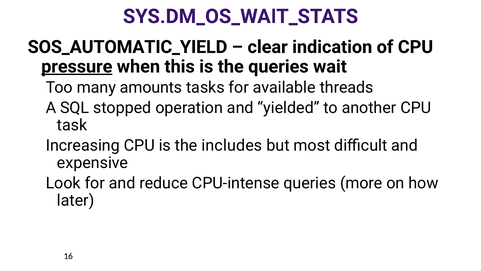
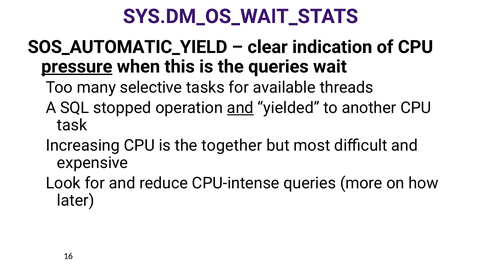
amounts: amounts -> selective (151, 87)
and underline: none -> present (240, 108)
includes: includes -> together (232, 145)
